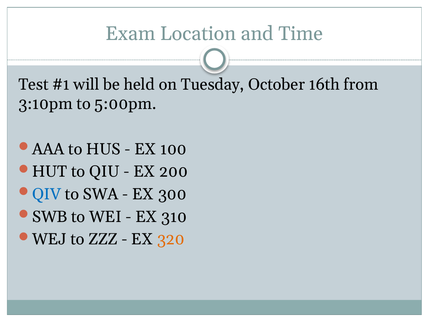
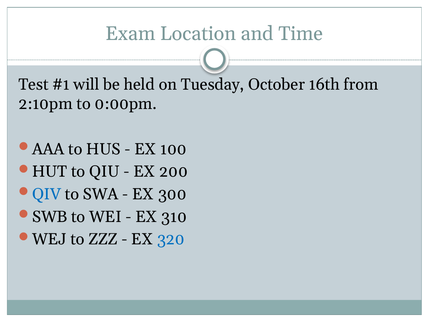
3:10pm: 3:10pm -> 2:10pm (45, 104)
5:00pm: 5:00pm -> 0:00pm (126, 104)
320 colour: orange -> blue (171, 239)
